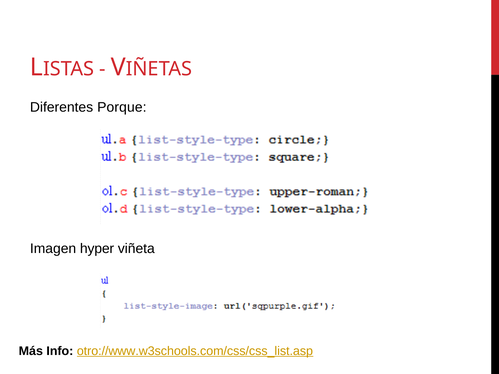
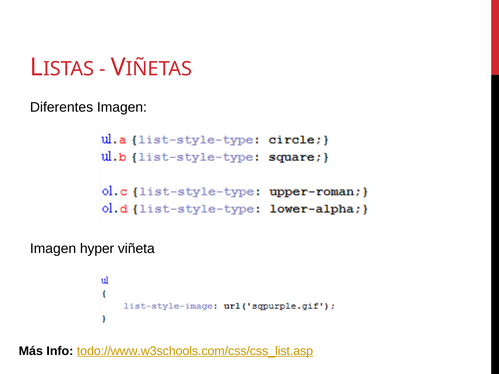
Diferentes Porque: Porque -> Imagen (122, 107)
otro://www.w3schools.com/css/css_list.asp: otro://www.w3schools.com/css/css_list.asp -> todo://www.w3schools.com/css/css_list.asp (195, 351)
